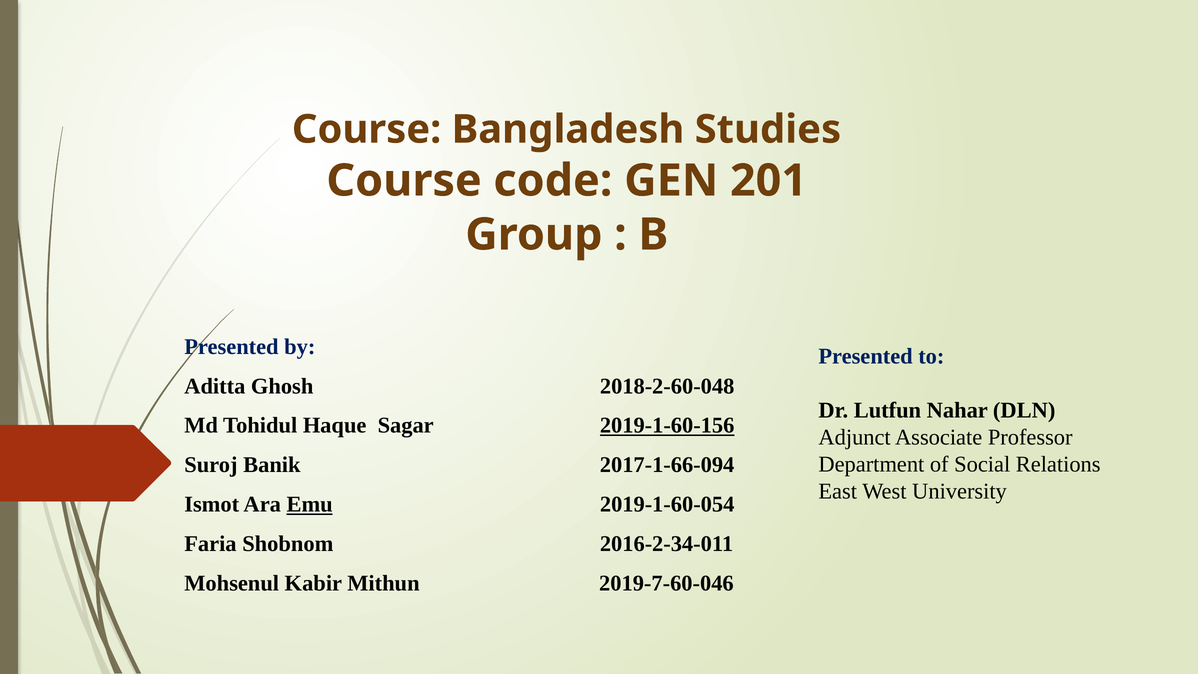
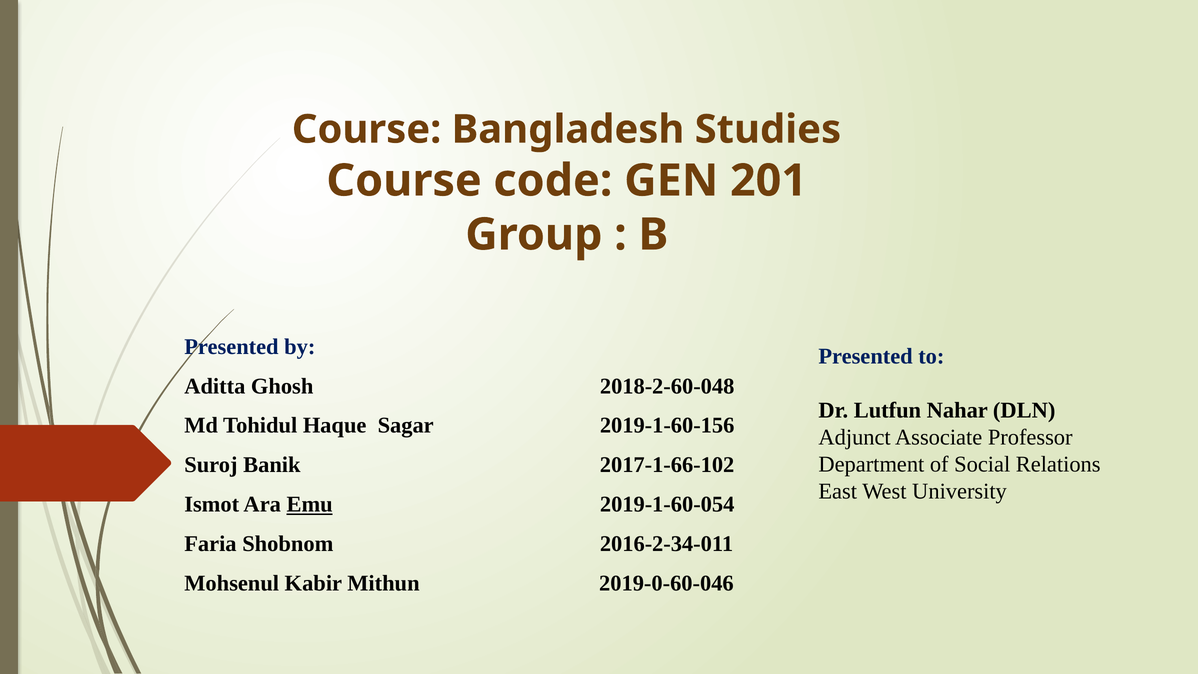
2019-1-60-156 underline: present -> none (667, 425)
2017-1-66-094: 2017-1-66-094 -> 2017-1-66-102 (667, 465)
2019-7-60-046: 2019-7-60-046 -> 2019-0-60-046 (666, 583)
